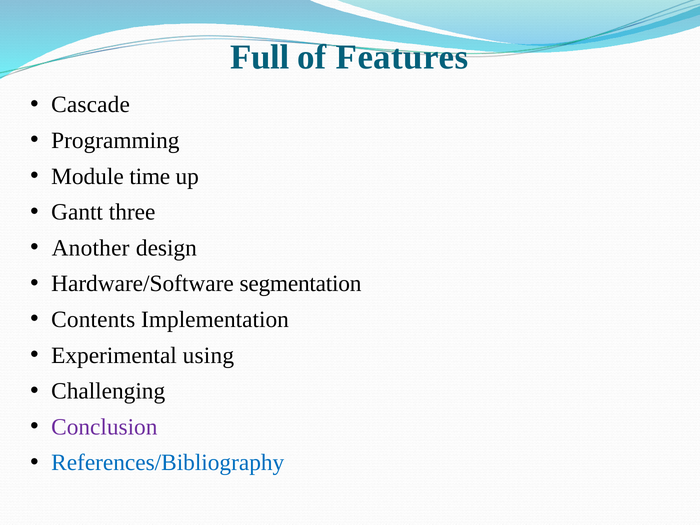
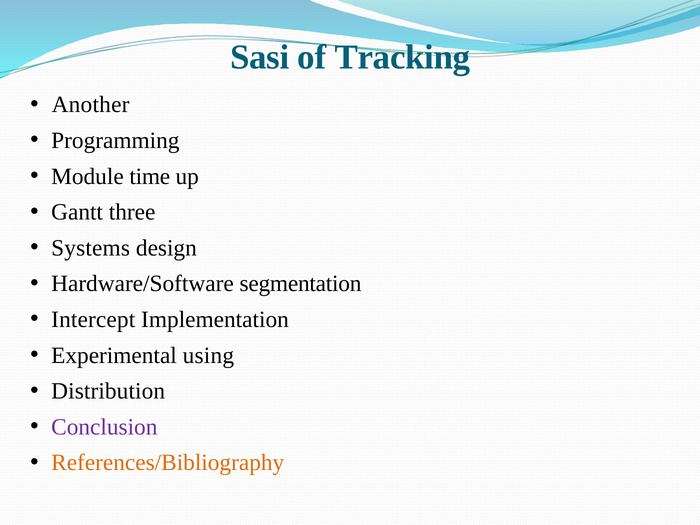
Full: Full -> Sasi (260, 57)
Features: Features -> Tracking (403, 57)
Cascade: Cascade -> Another (91, 105)
Another: Another -> Systems (91, 248)
Contents: Contents -> Intercept (93, 320)
Challenging: Challenging -> Distribution (108, 391)
References/Bibliography colour: blue -> orange (168, 463)
